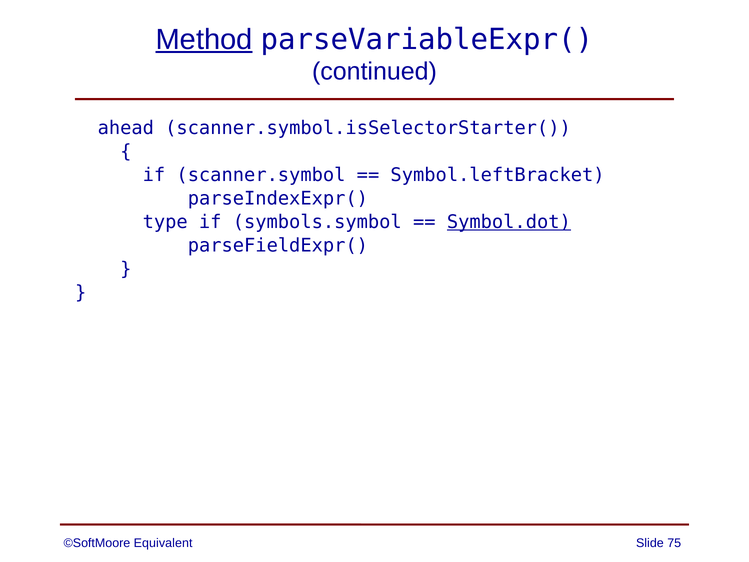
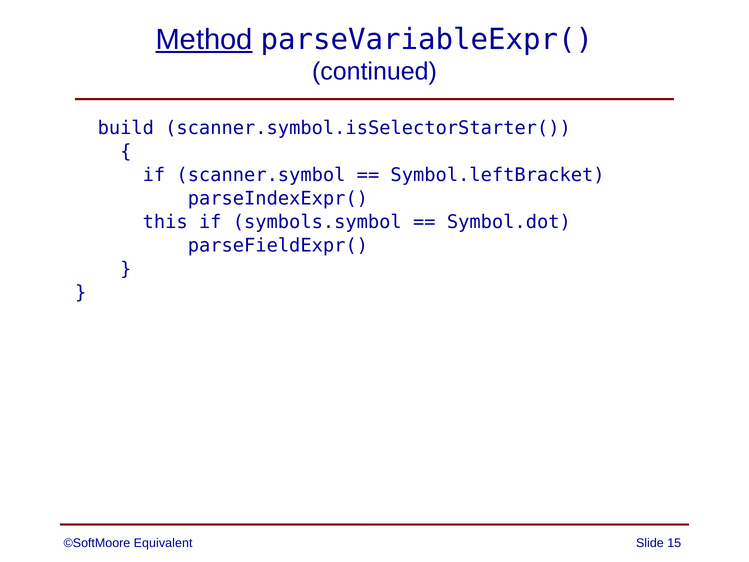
ahead: ahead -> build (126, 128)
type: type -> this (165, 222)
Symbol.dot underline: present -> none (509, 222)
75: 75 -> 15 (674, 543)
